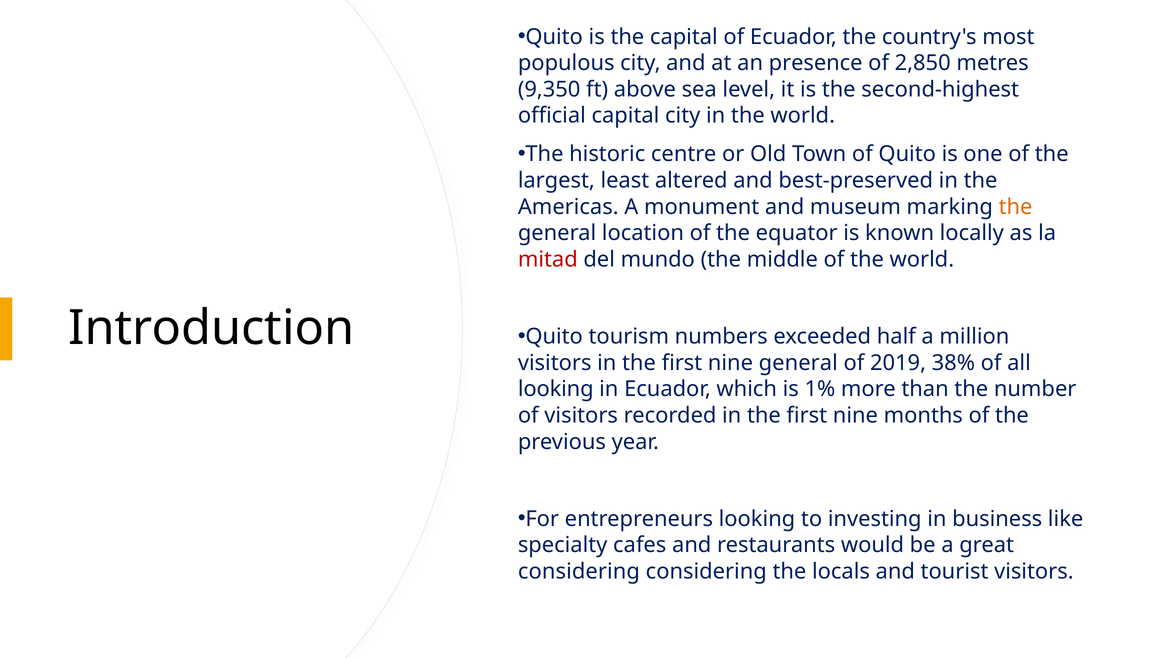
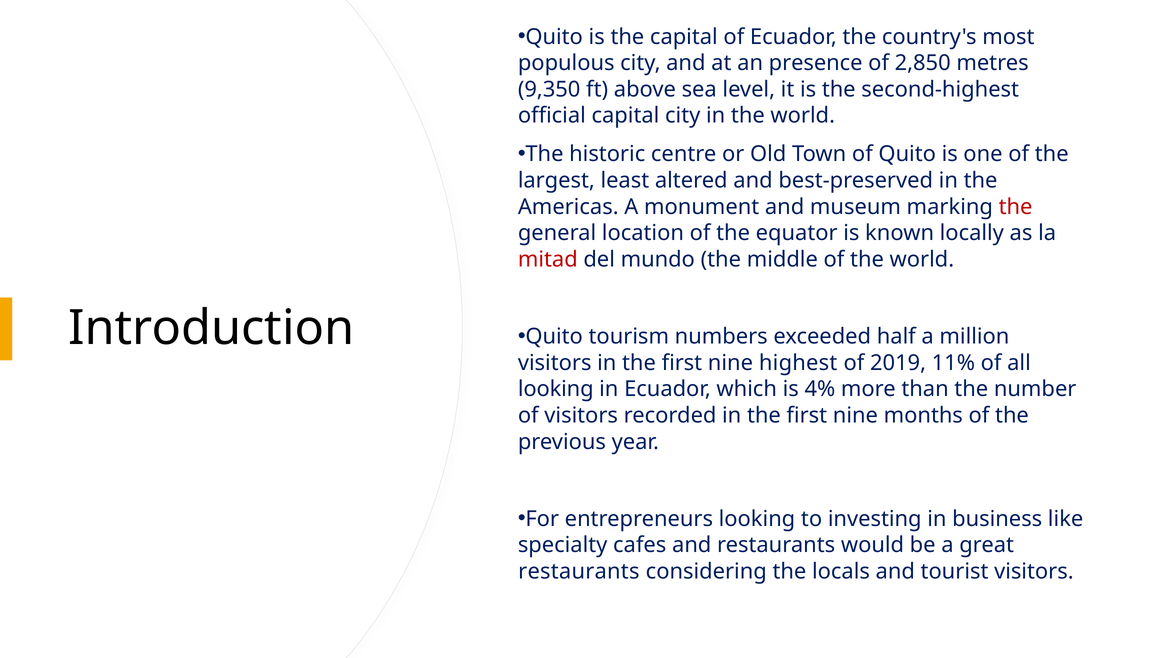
the colour: orange -> red (1016, 207)
nine general: general -> highest (798, 363)
38%: 38% -> 11% (953, 363)
1%: 1% -> 4% (820, 389)
considering: considering -> restaurants (579, 572)
